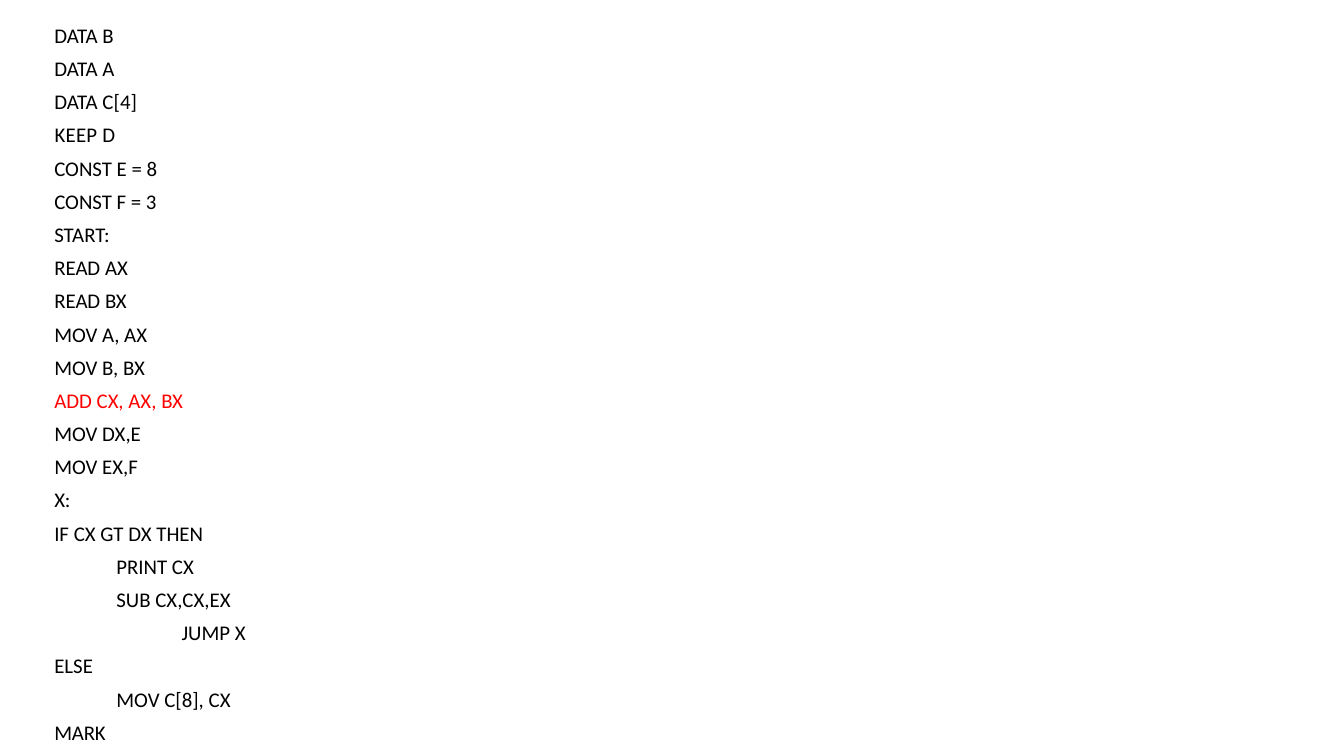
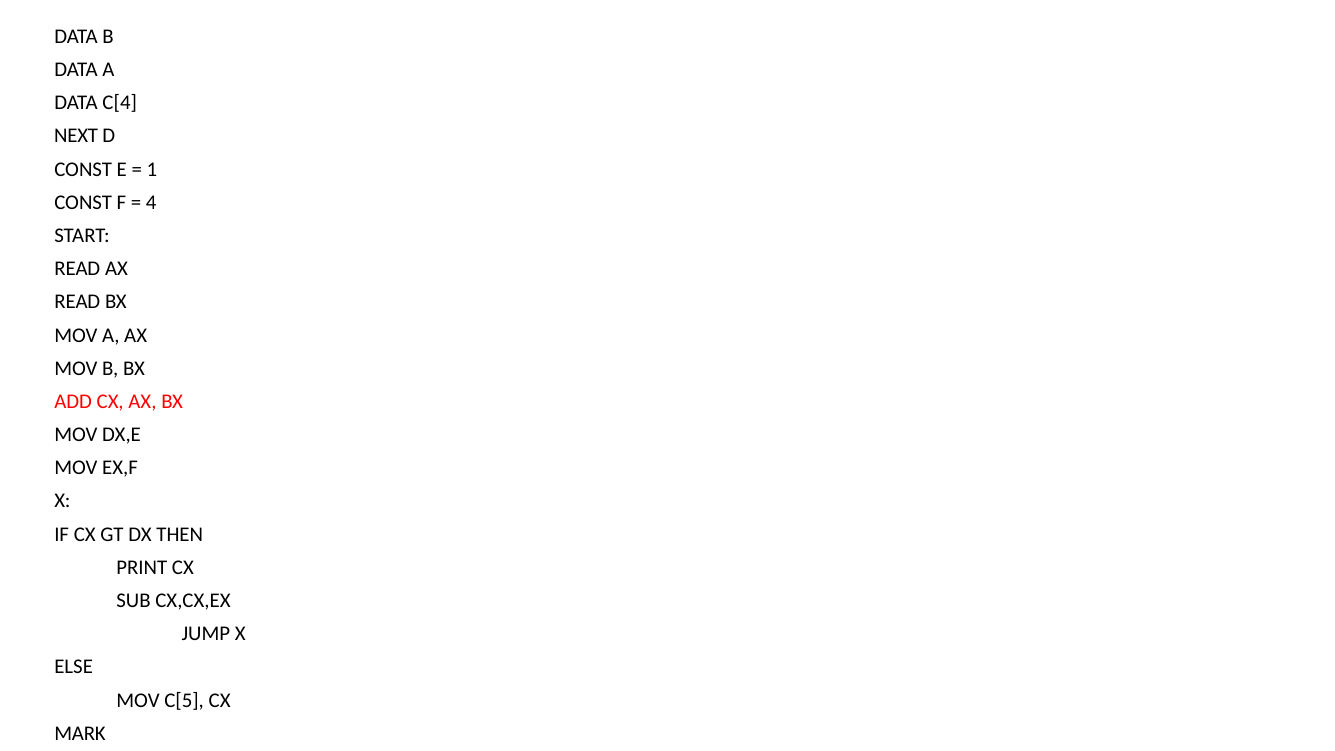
KEEP: KEEP -> NEXT (76, 136)
8: 8 -> 1 (152, 169)
3: 3 -> 4 (151, 202)
C[8: C[8 -> C[5 (184, 700)
